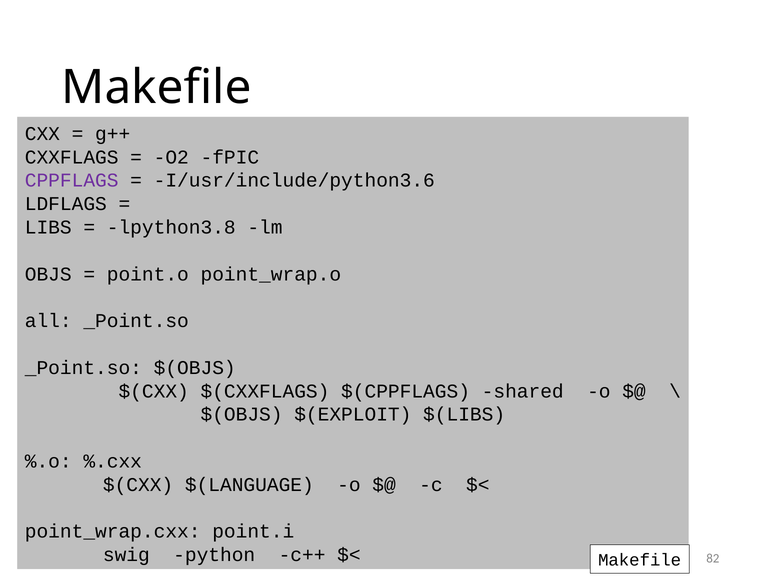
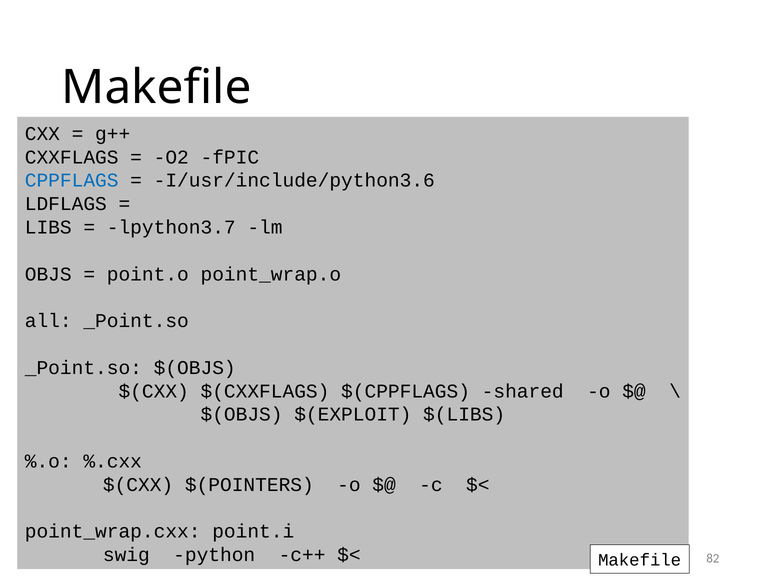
CPPFLAGS colour: purple -> blue (72, 181)
lpython3.8: lpython3.8 -> lpython3.7 (171, 228)
$(LANGUAGE: $(LANGUAGE -> $(POINTERS (249, 485)
